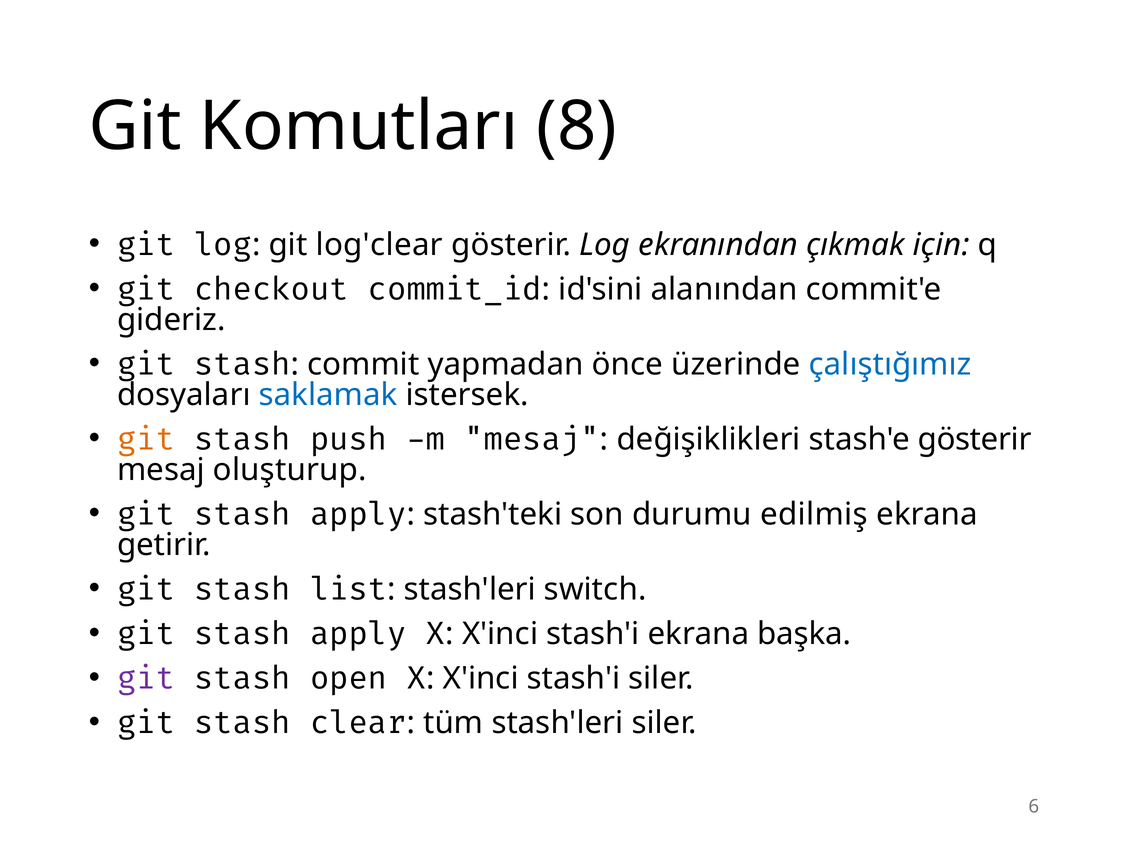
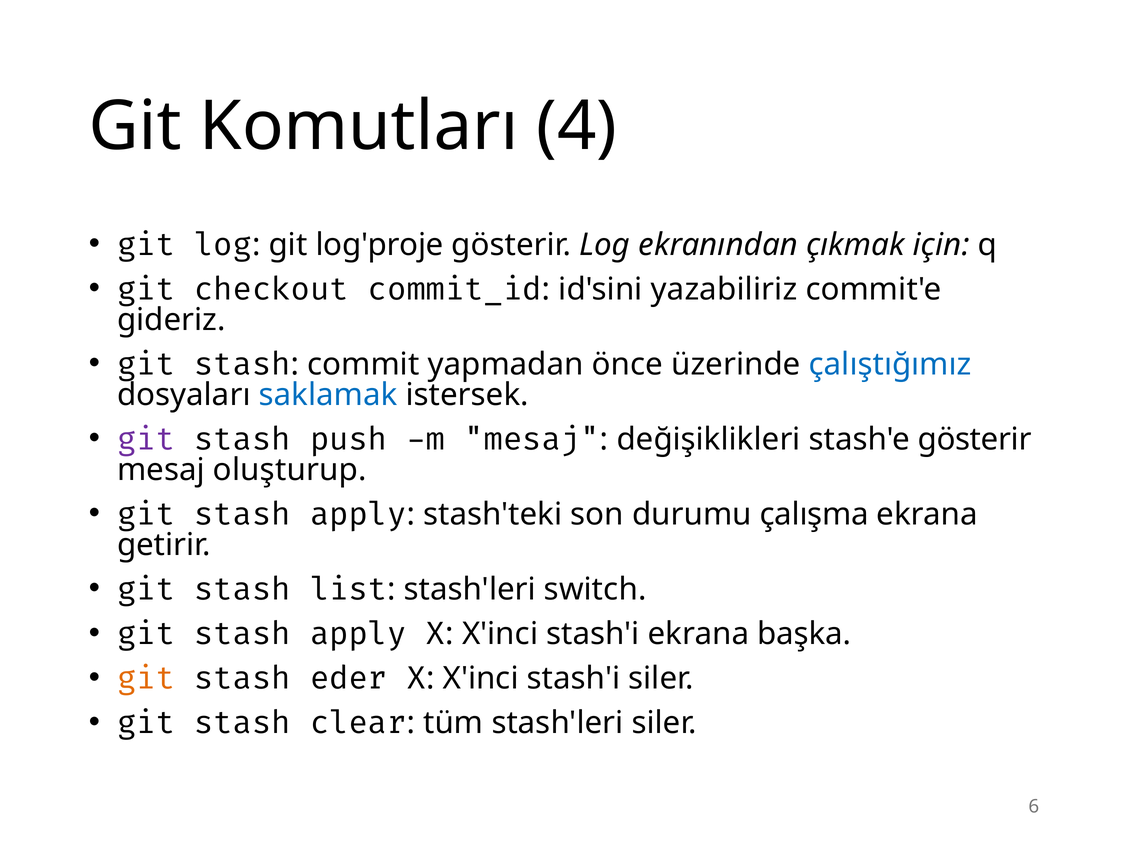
8: 8 -> 4 (577, 126)
log'clear: log'clear -> log'proje (380, 245)
alanından: alanından -> yazabiliriz (724, 289)
git colour: orange -> purple (146, 439)
edilmiş: edilmiş -> çalışma (814, 514)
git colour: purple -> orange (146, 679)
open: open -> eder (349, 679)
